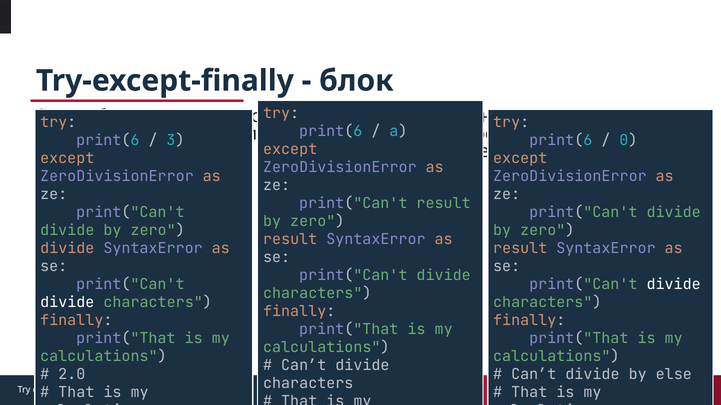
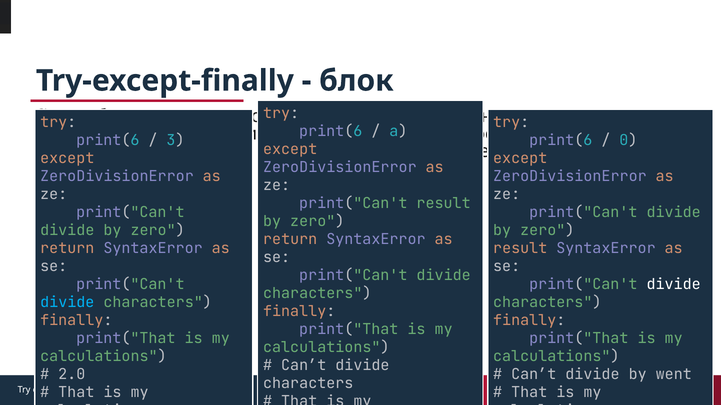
result: result -> return (290, 240)
divide: divide -> return (67, 249)
divide colour: white -> light blue (67, 303)
by else: else -> went (674, 375)
